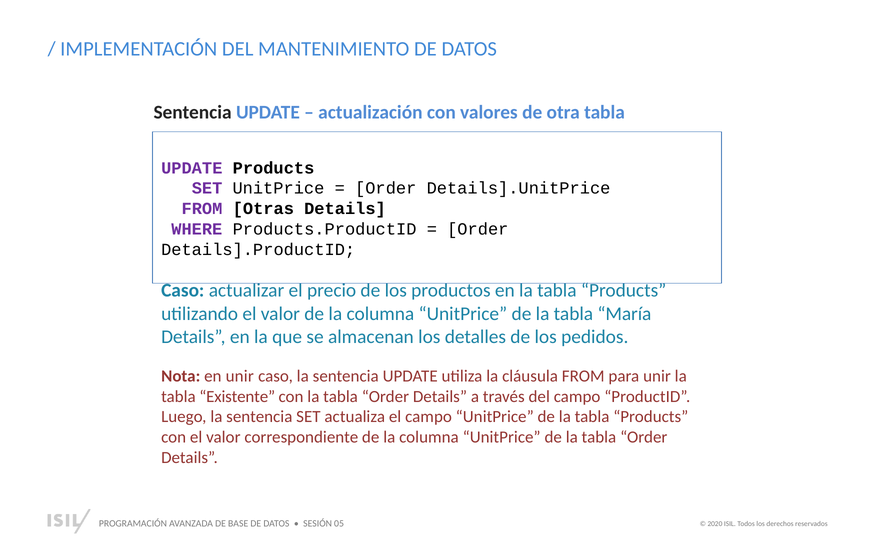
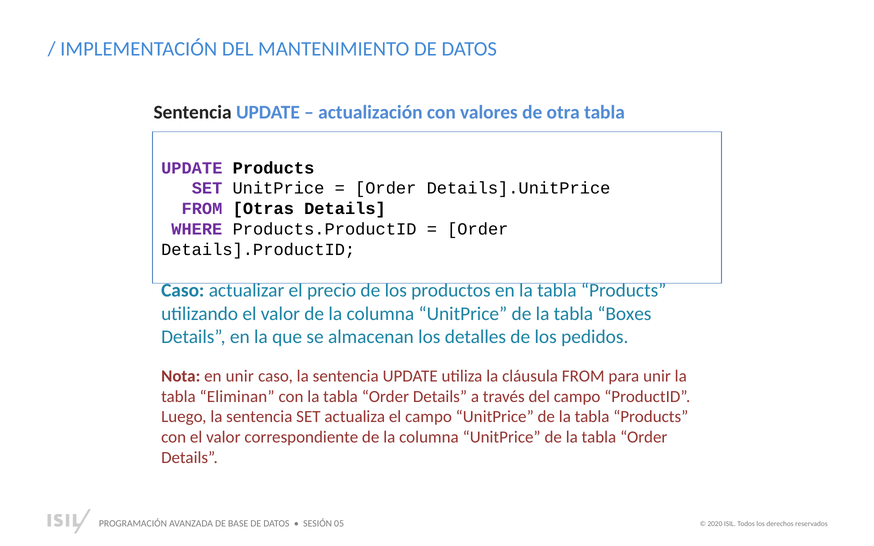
María: María -> Boxes (624, 314)
Existente: Existente -> Eliminan (237, 397)
